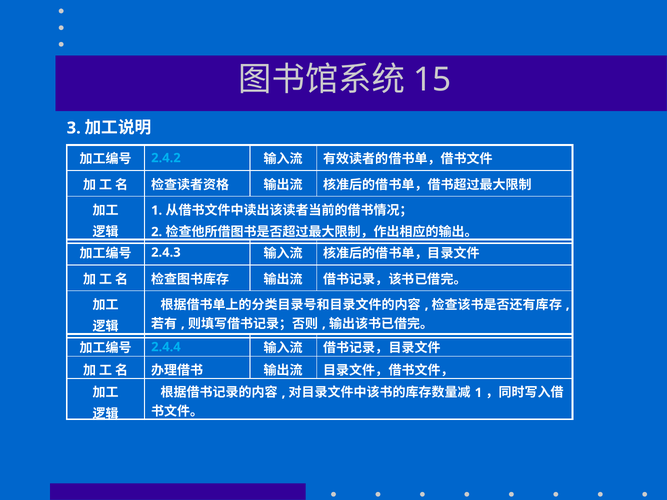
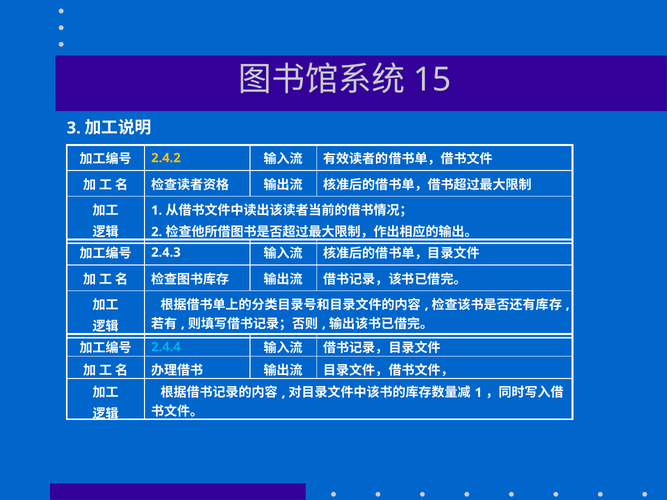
2.4.2 colour: light blue -> yellow (166, 158)
